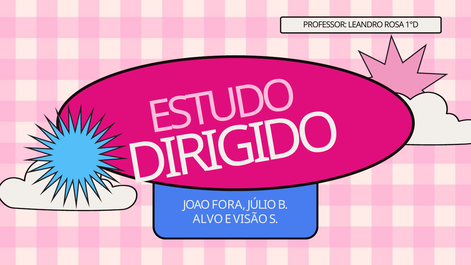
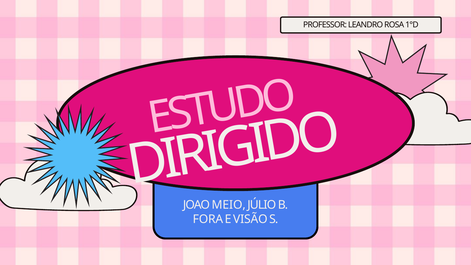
FORA: FORA -> MEIO (229, 205)
ALVO: ALVO -> FORA (208, 219)
